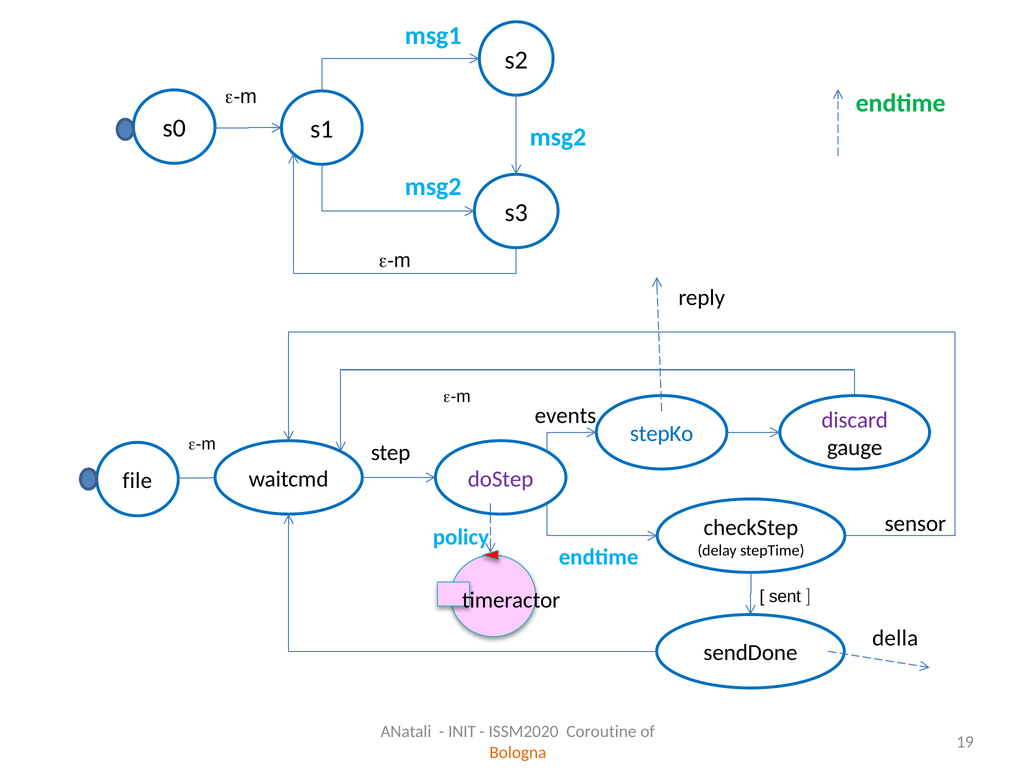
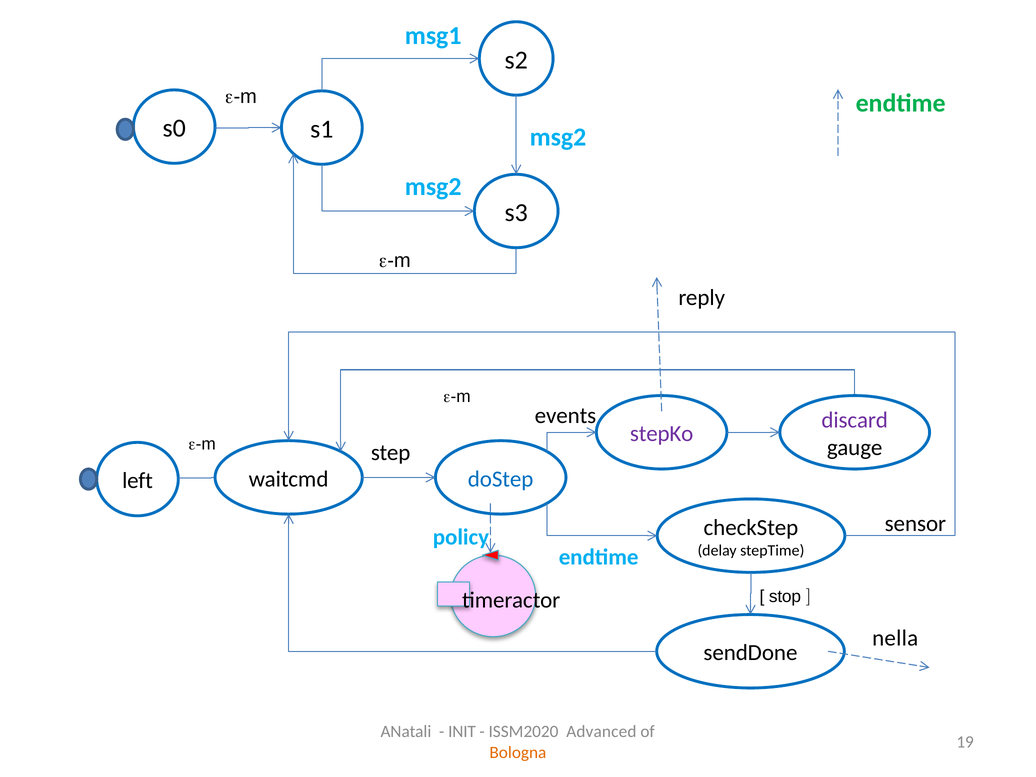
stepKo colour: blue -> purple (662, 434)
doStep colour: purple -> blue (501, 479)
file: file -> left (137, 481)
sent: sent -> stop (785, 597)
della: della -> nella (895, 638)
Coroutine: Coroutine -> Advanced (601, 732)
